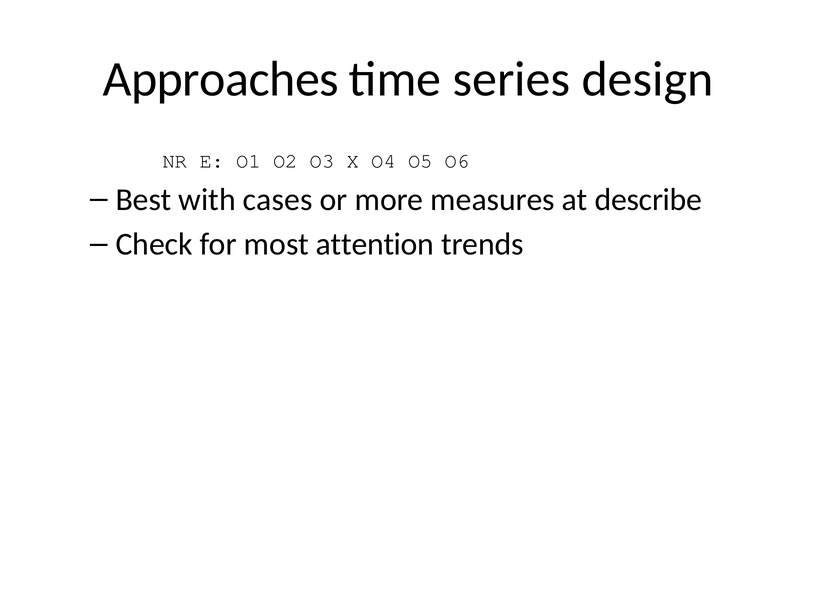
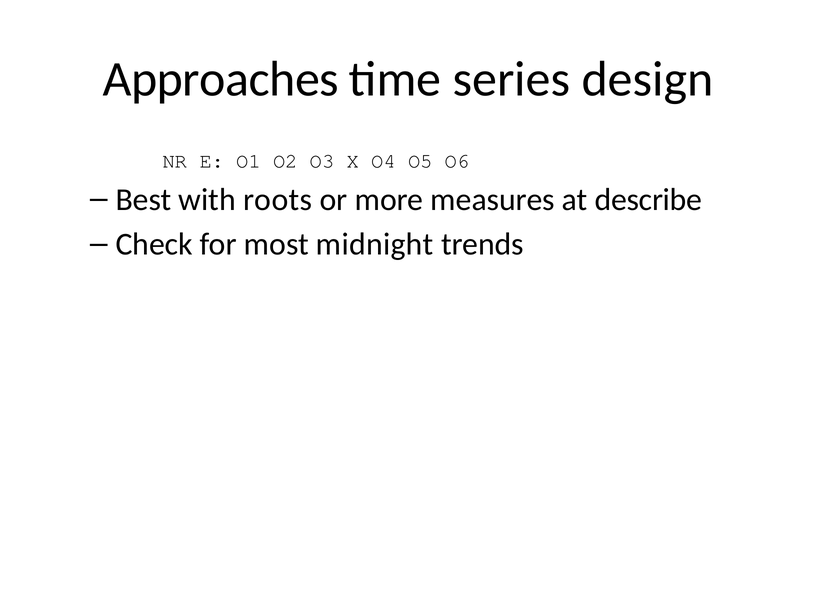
cases: cases -> roots (278, 199)
attention: attention -> midnight (375, 244)
